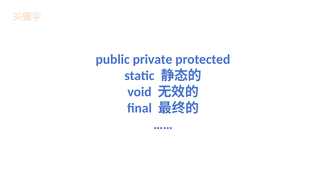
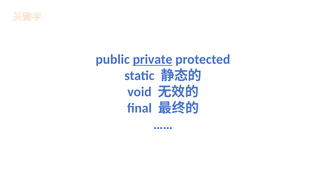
private underline: none -> present (153, 60)
